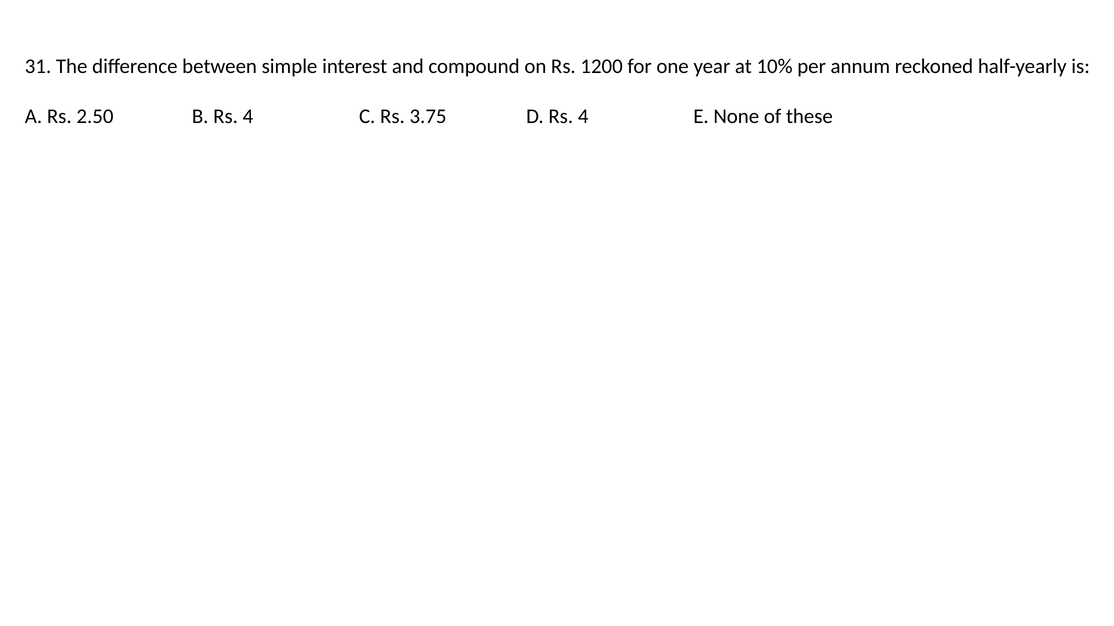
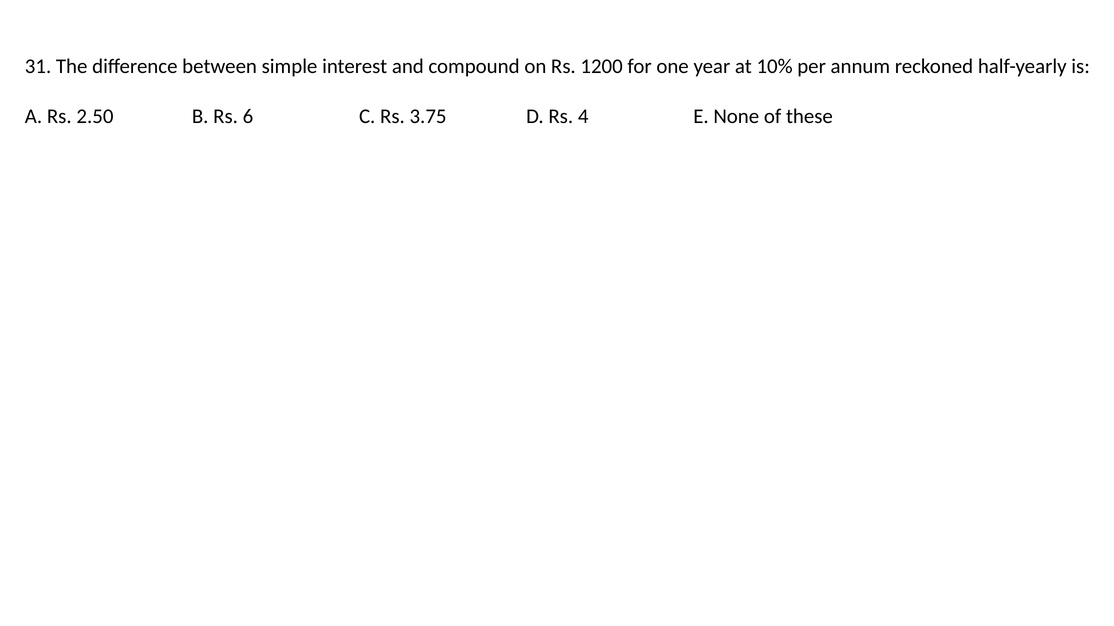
B Rs 4: 4 -> 6 (248, 116)
